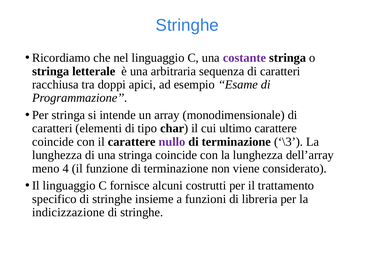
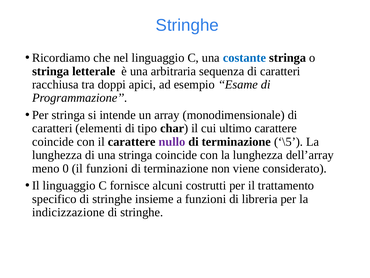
costante colour: purple -> blue (244, 58)
\3: \3 -> \5 (289, 141)
4: 4 -> 0 (66, 168)
il funzione: funzione -> funzioni (107, 168)
